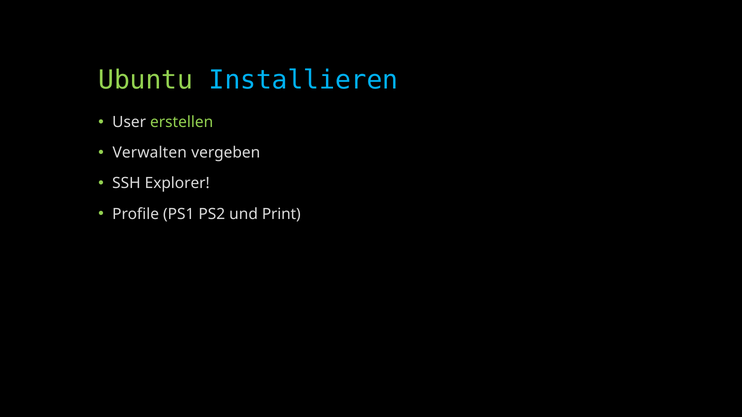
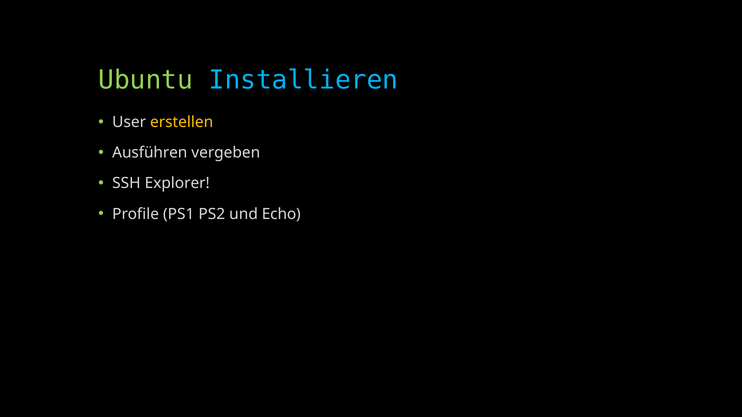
erstellen colour: light green -> yellow (182, 122)
Verwalten: Verwalten -> Ausführen (150, 153)
Print: Print -> Echo (281, 214)
